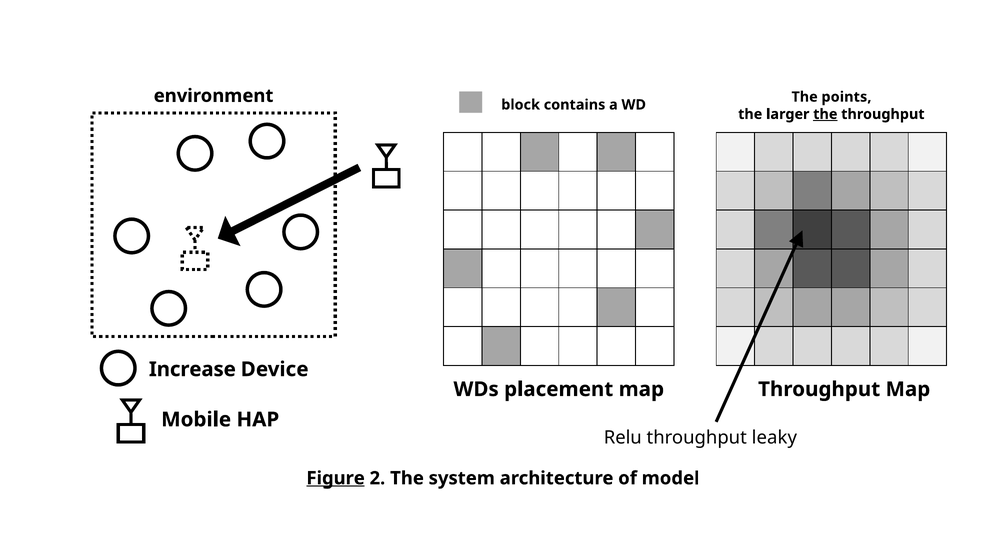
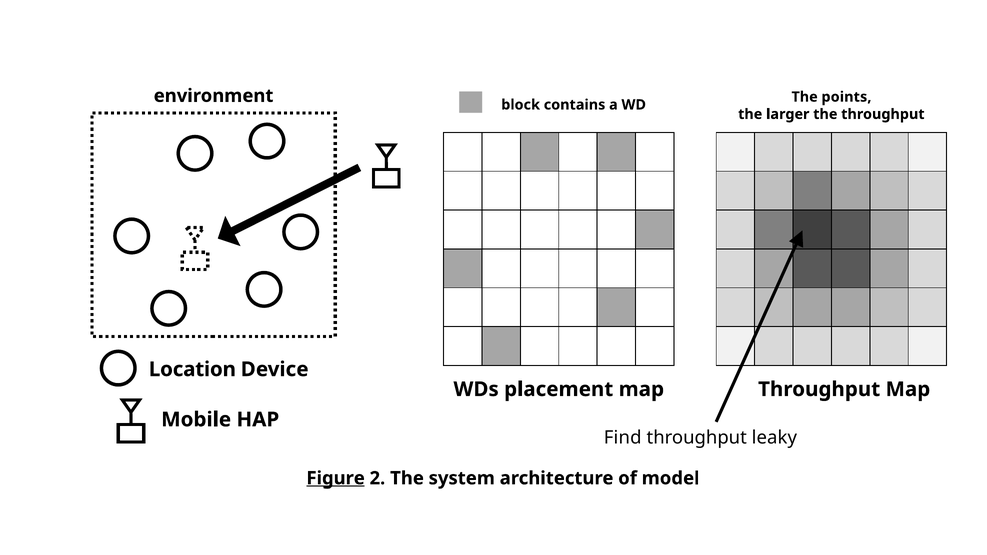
the underline: present -> none (825, 114)
Increase: Increase -> Location (192, 369)
Relu: Relu -> Find (623, 438)
